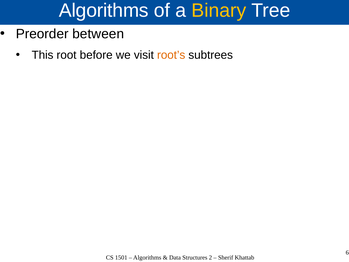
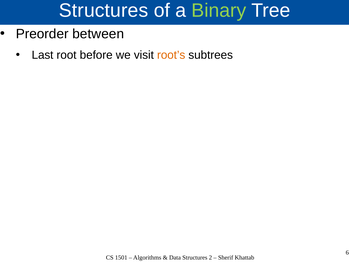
Algorithms: Algorithms -> Structures (104, 10)
Binary colour: yellow -> light green (219, 10)
This: This -> Last (43, 55)
